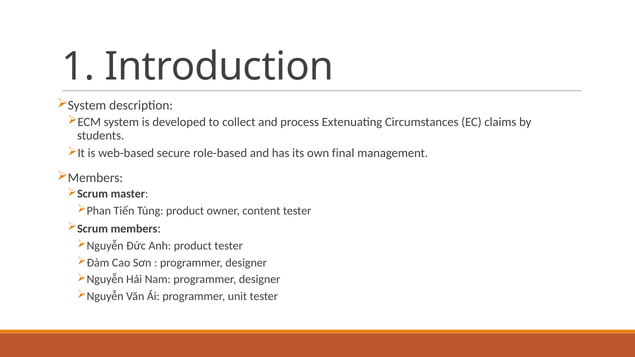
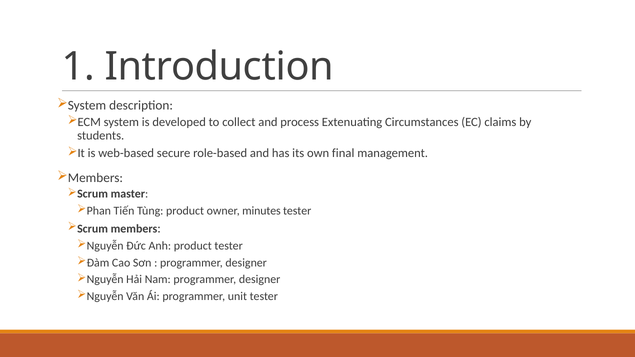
content: content -> minutes (261, 211)
